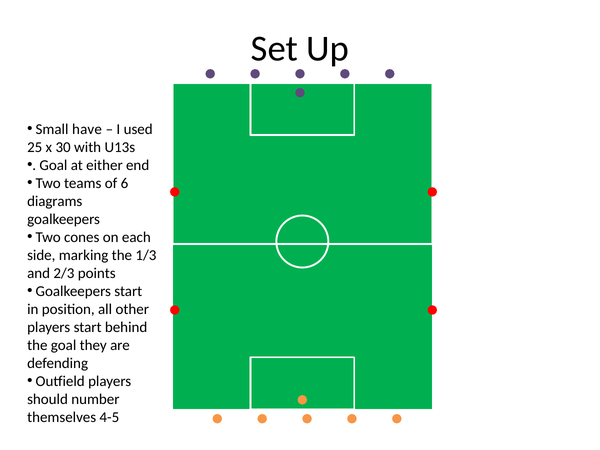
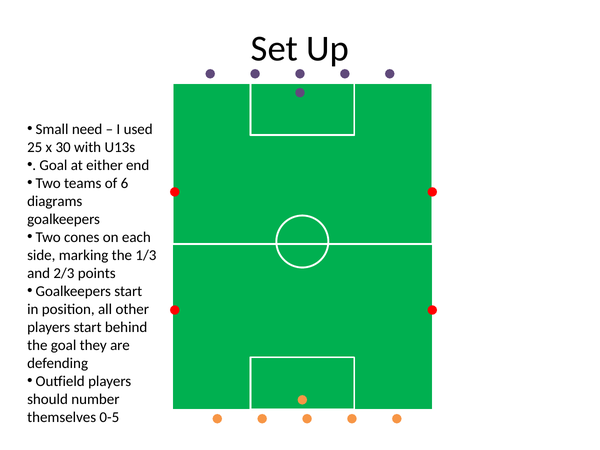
have: have -> need (87, 129)
4-5: 4-5 -> 0-5 (109, 417)
